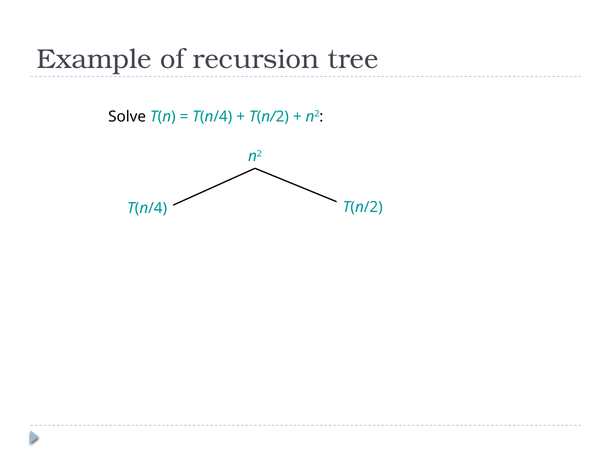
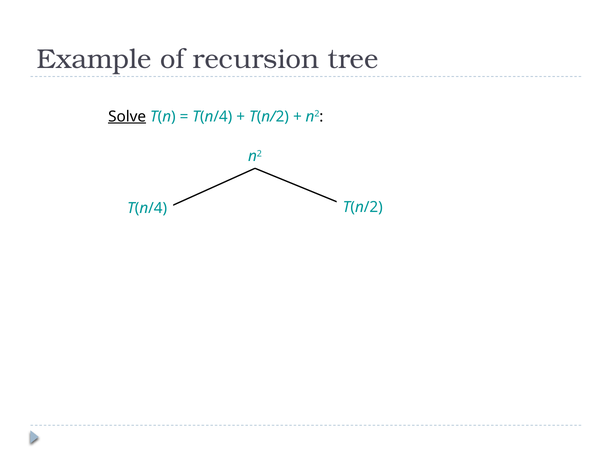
Solve underline: none -> present (127, 117)
